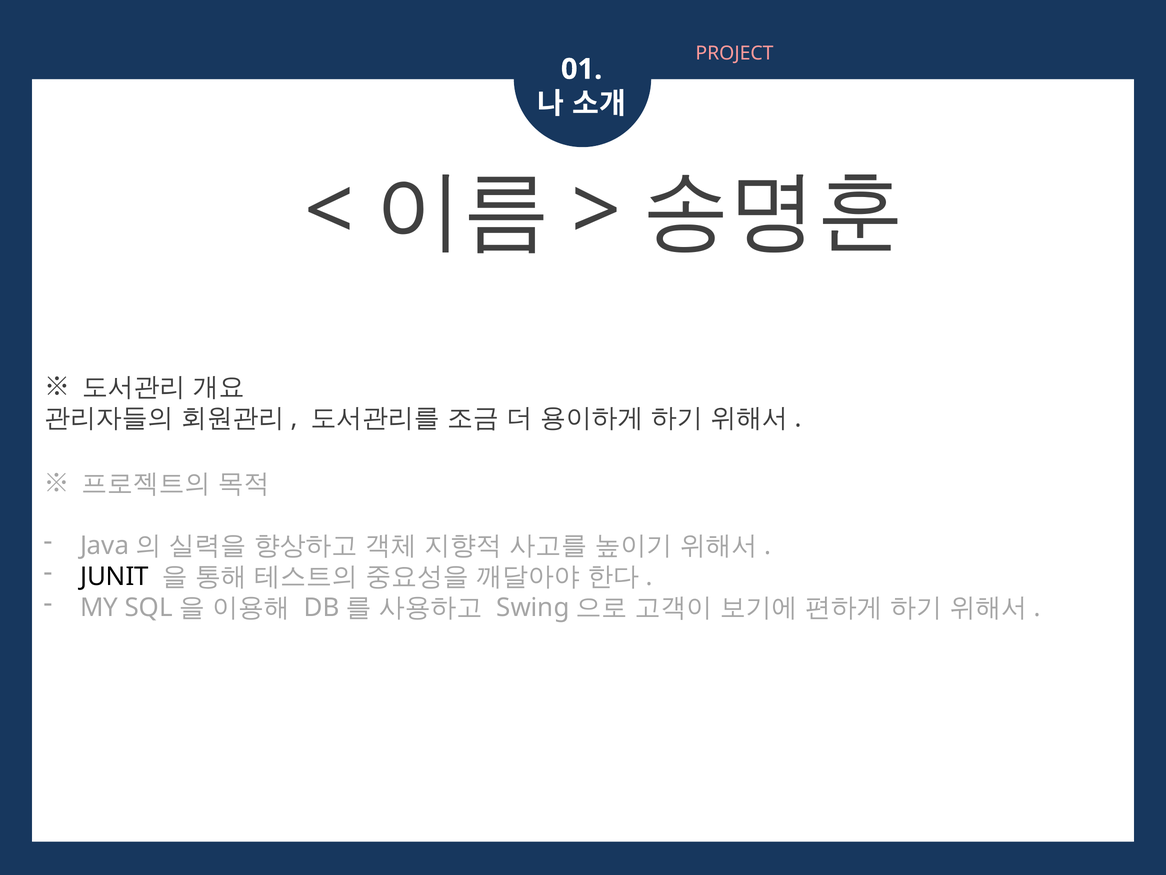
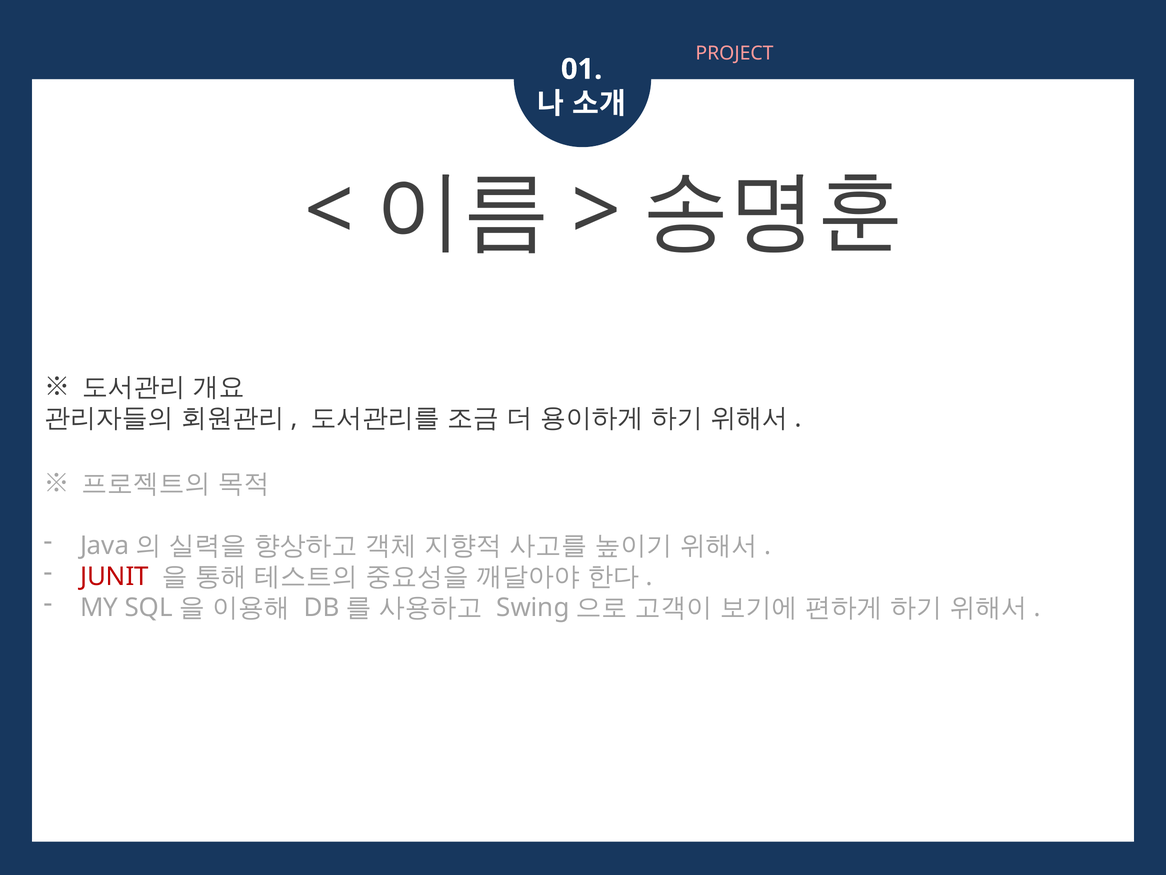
JUNIT colour: black -> red (114, 577)
